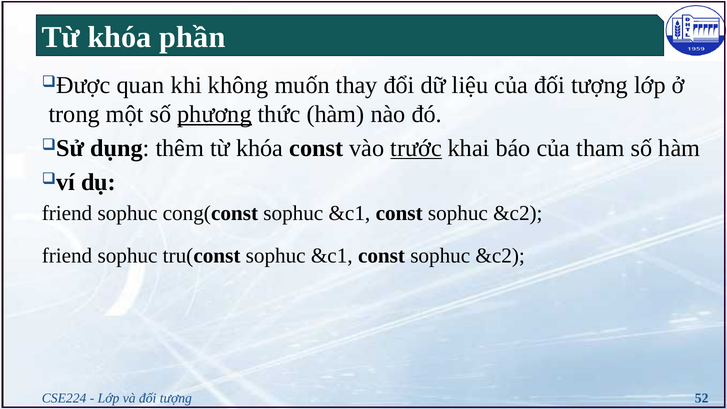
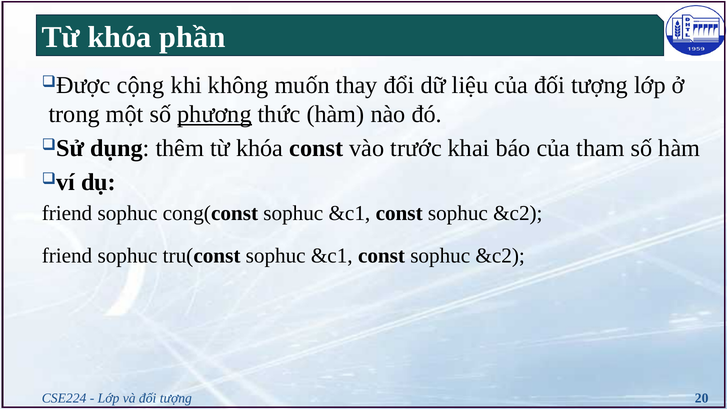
quan: quan -> cộng (140, 85)
trước underline: present -> none (416, 148)
52: 52 -> 20 (702, 398)
